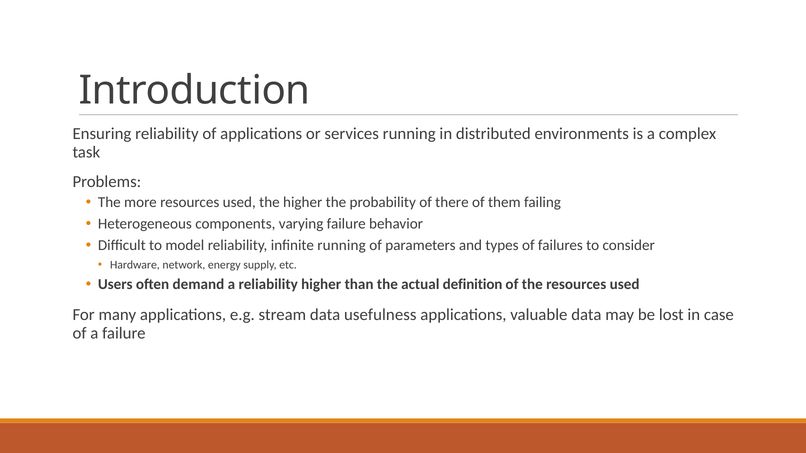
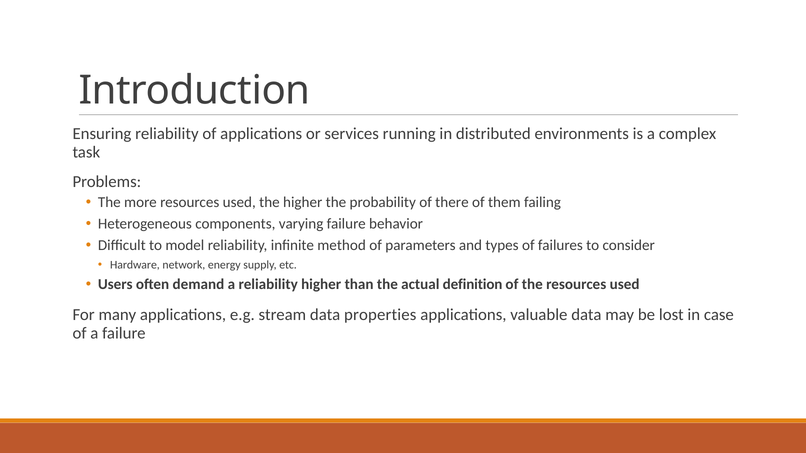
infinite running: running -> method (342, 245)
usefulness: usefulness -> properties (380, 315)
